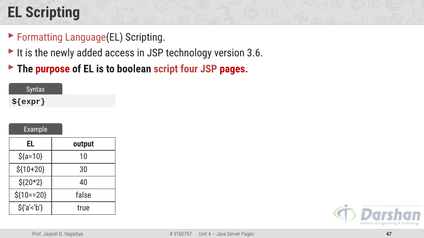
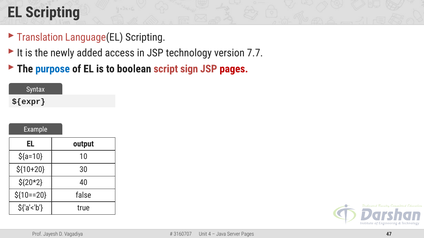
Formatting: Formatting -> Translation (40, 37)
3.6: 3.6 -> 7.7 (255, 53)
purpose colour: red -> blue (53, 69)
four: four -> sign (189, 69)
